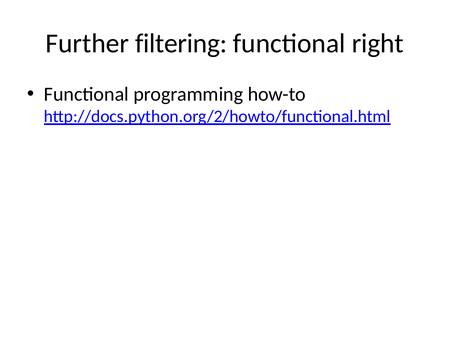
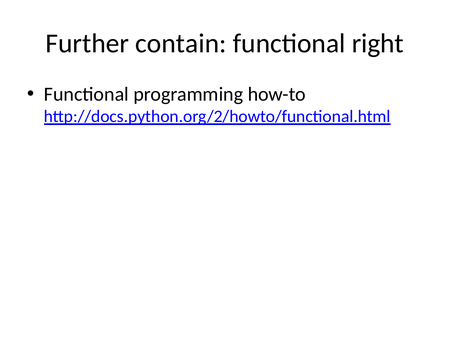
filtering: filtering -> contain (181, 44)
